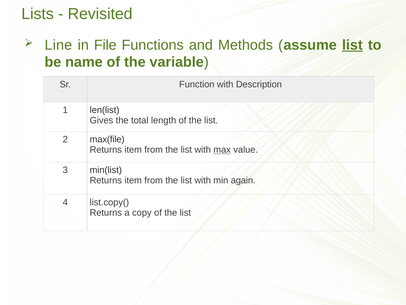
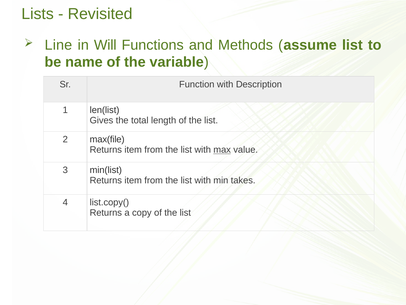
File: File -> Will (105, 45)
list underline: present -> none (352, 45)
again: again -> takes (243, 180)
